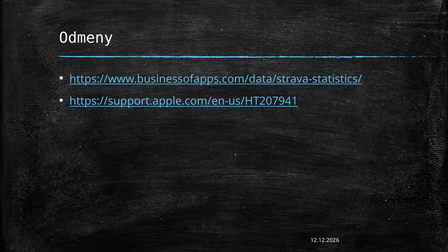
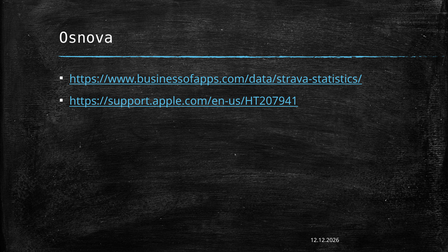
Odmeny: Odmeny -> Osnova (86, 38)
